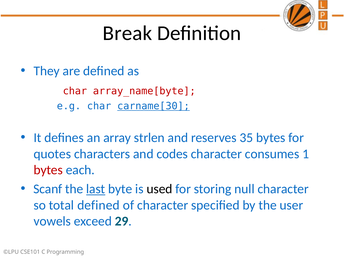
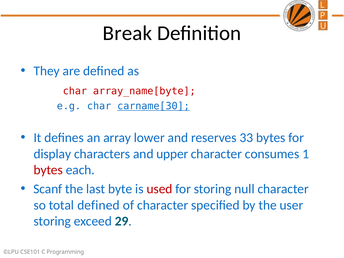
strlen: strlen -> lower (149, 138)
35: 35 -> 33 (246, 138)
quotes: quotes -> display (52, 154)
codes: codes -> upper (172, 154)
last underline: present -> none (96, 189)
used colour: black -> red (159, 189)
vowels: vowels -> storing (52, 221)
